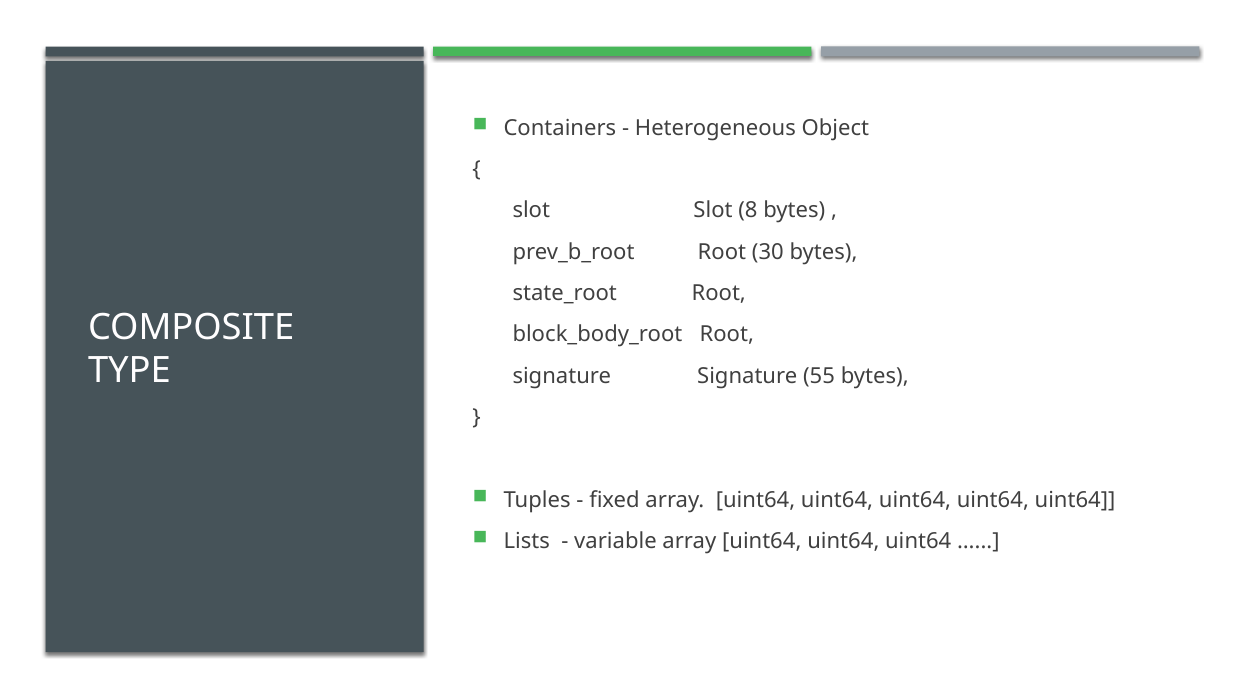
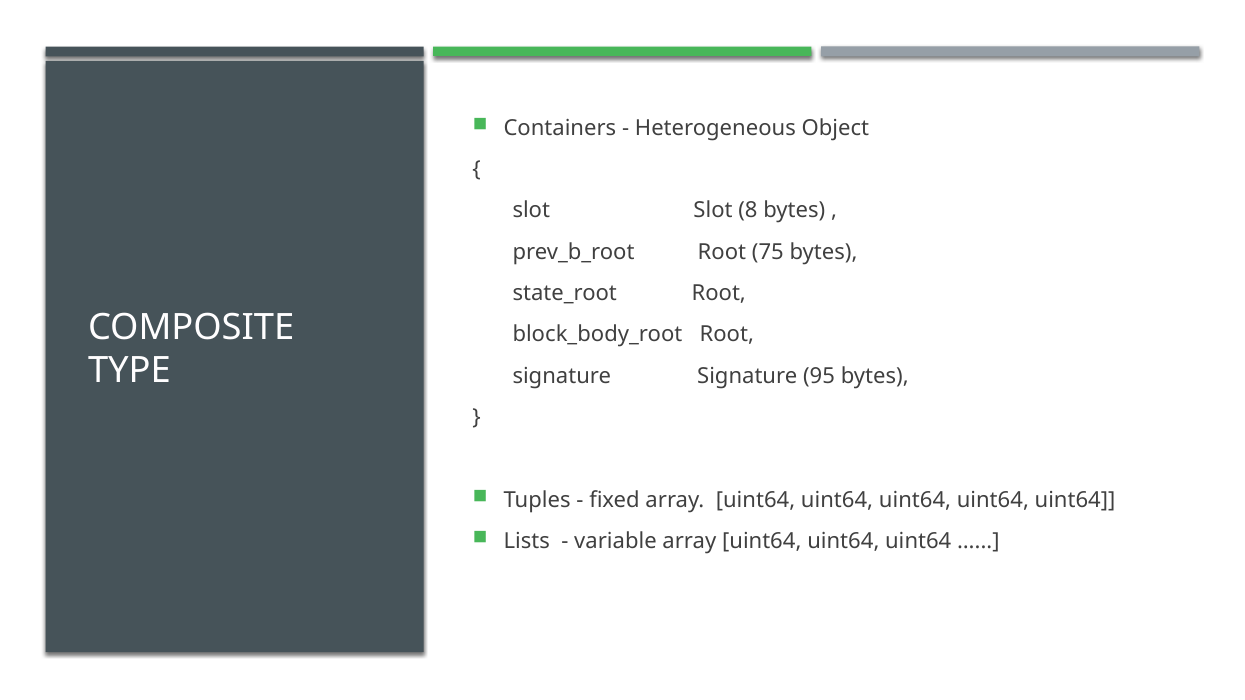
30: 30 -> 75 (768, 252)
55: 55 -> 95 (819, 376)
